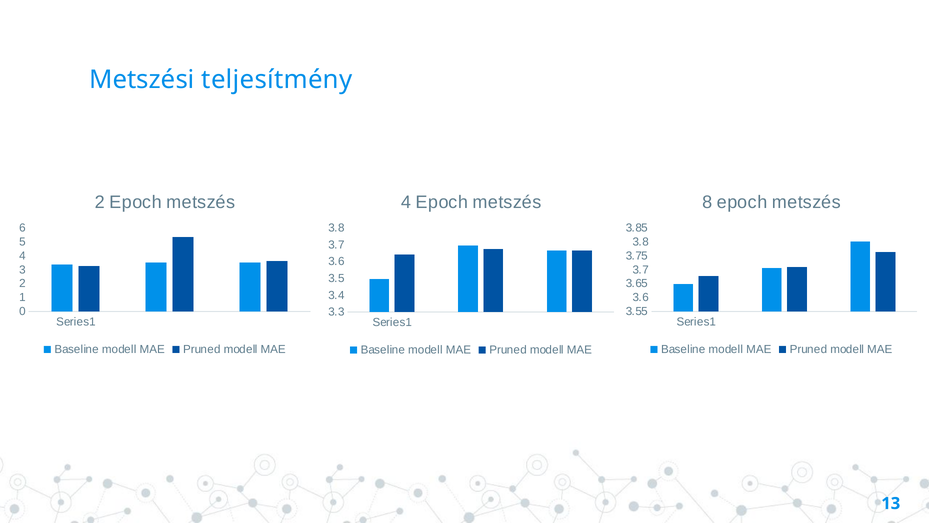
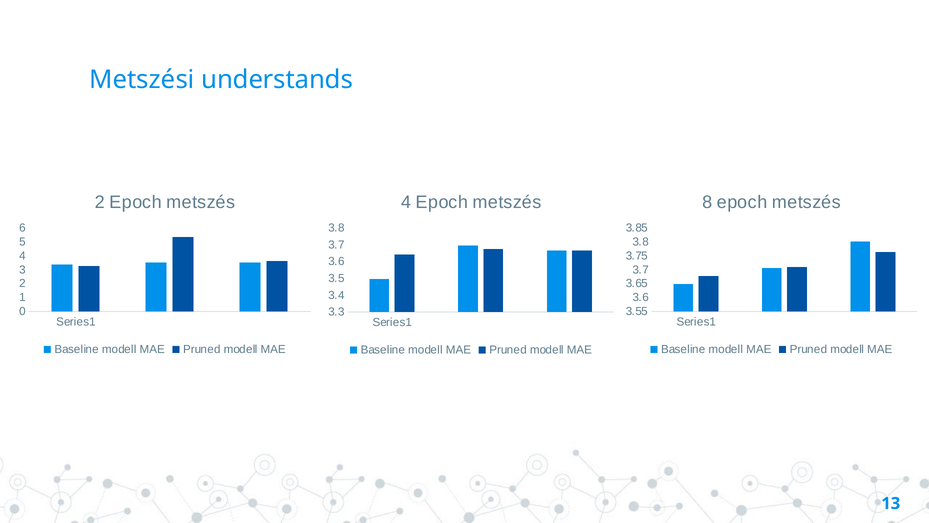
teljesítmény: teljesítmény -> understands (277, 80)
